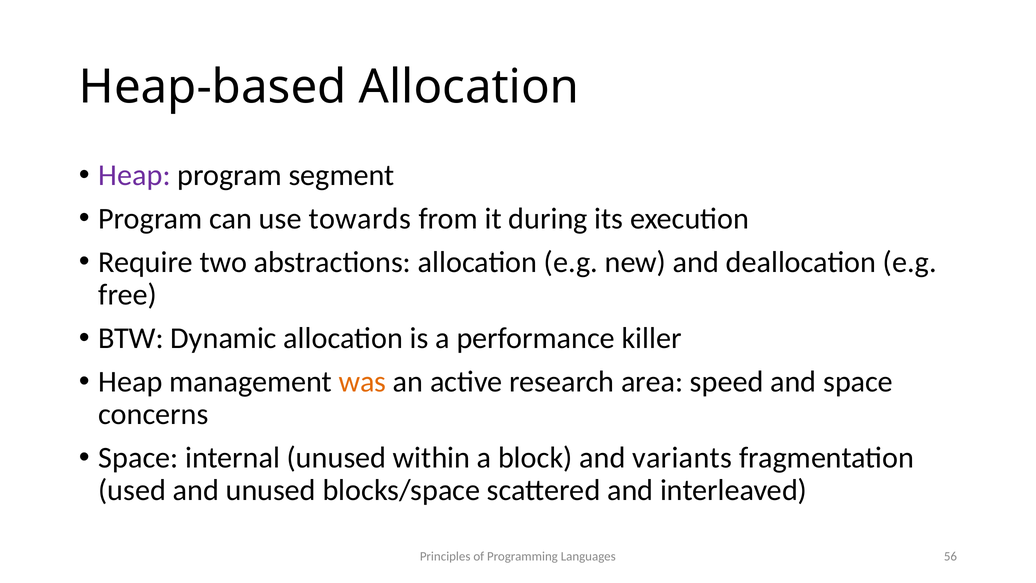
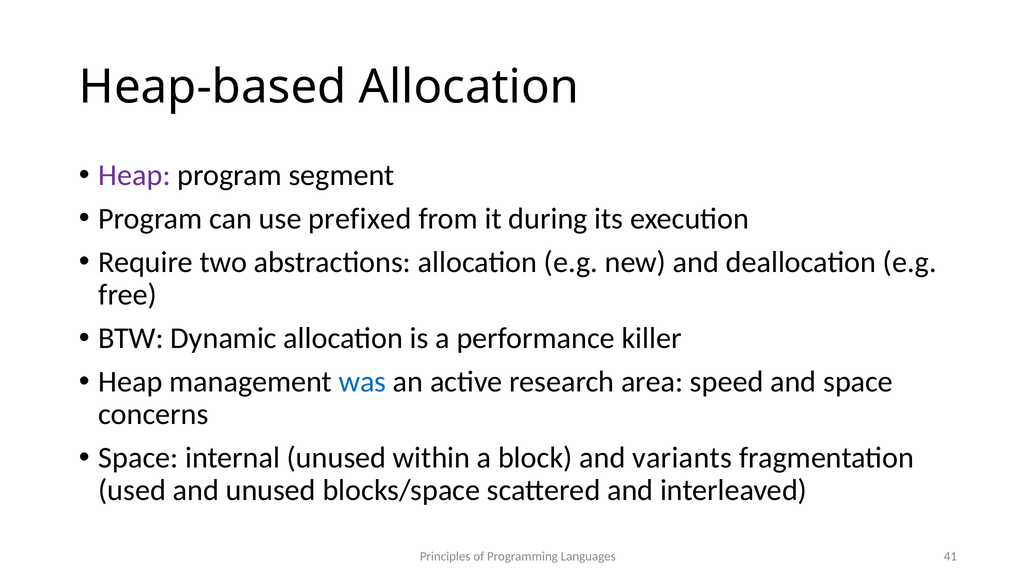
towards: towards -> prefixed (360, 219)
was colour: orange -> blue (362, 382)
56: 56 -> 41 (950, 556)
